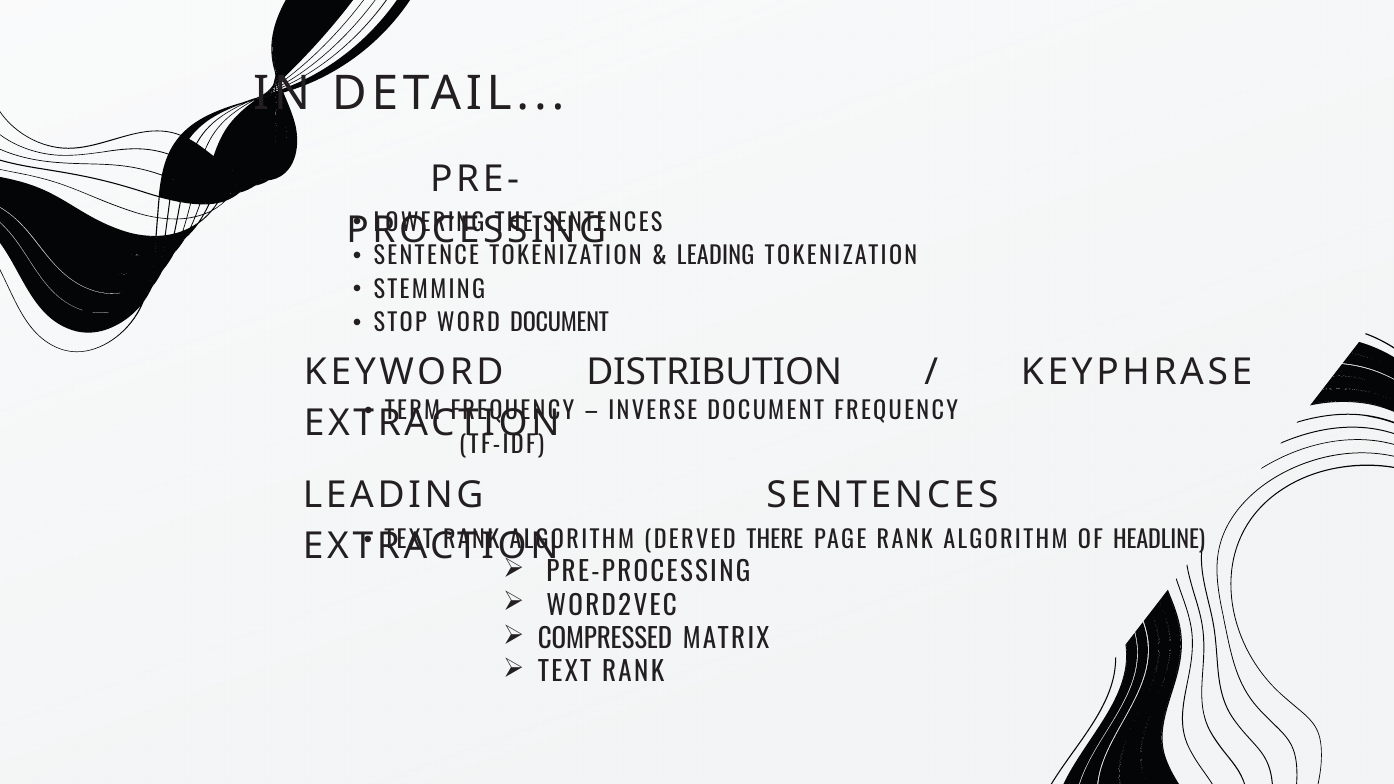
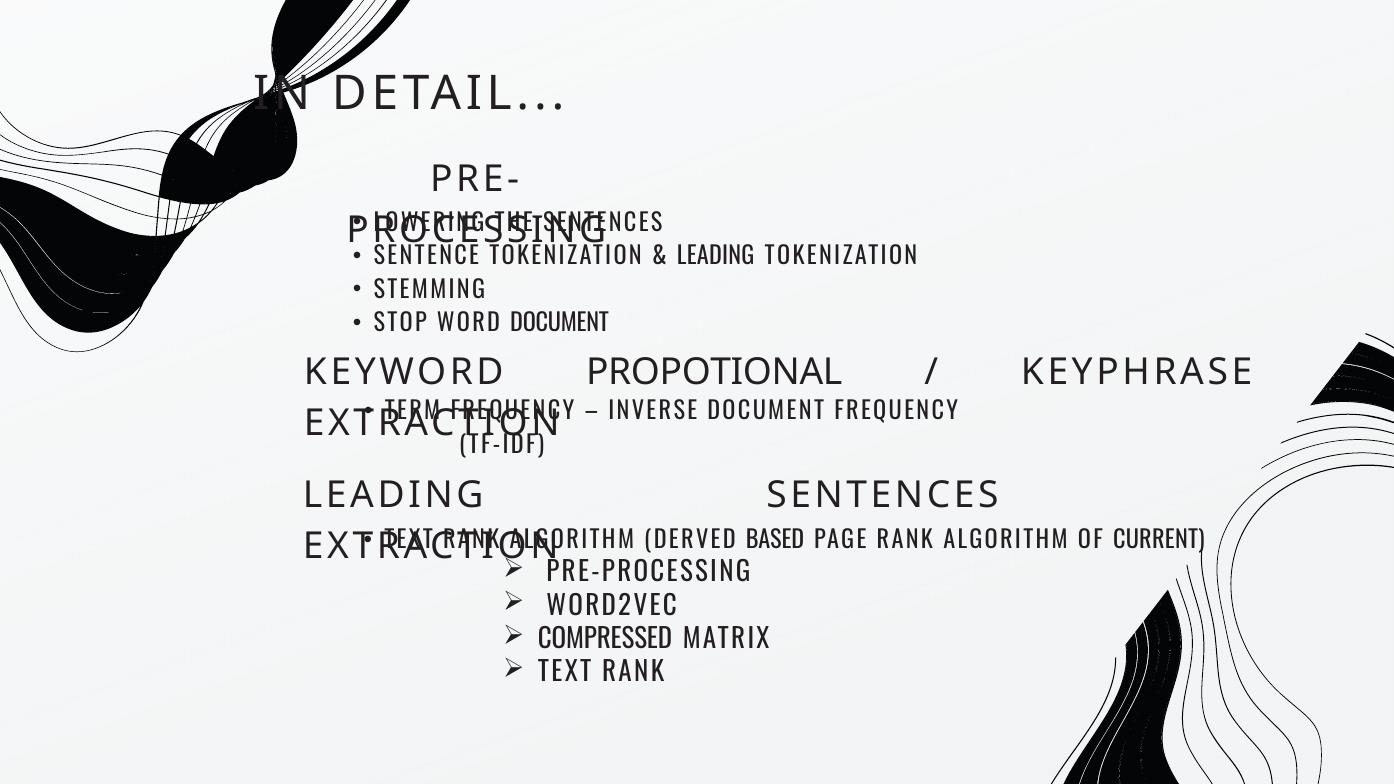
DISTRIBUTION: DISTRIBUTION -> PROPOTIONAL (714, 372)
THERE: THERE -> BASED (775, 541)
HEADLINE: HEADLINE -> CURRENT (1159, 541)
